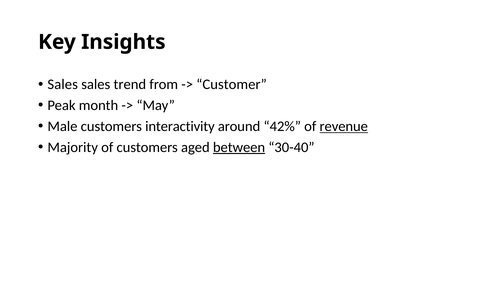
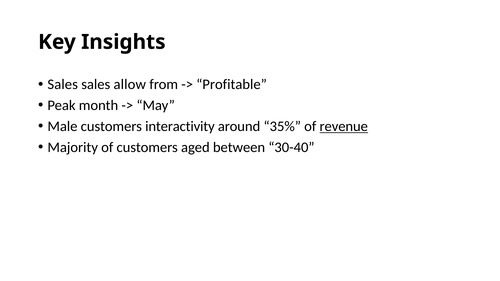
trend: trend -> allow (130, 85)
Customer: Customer -> Profitable (232, 85)
42%: 42% -> 35% (282, 126)
between underline: present -> none (239, 147)
